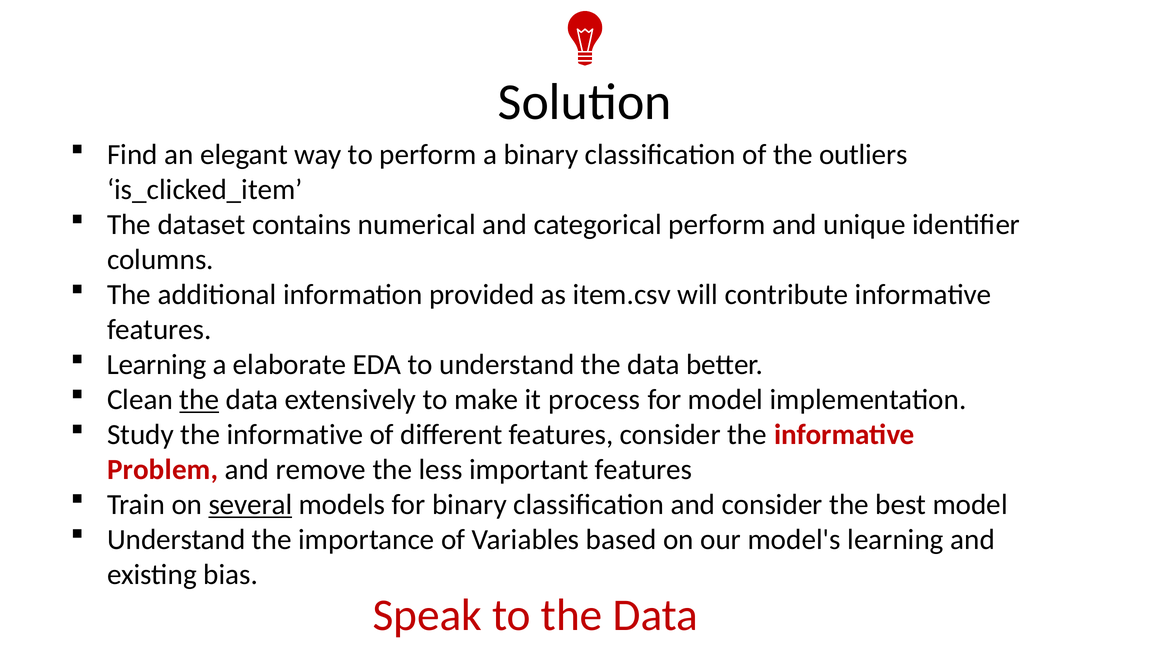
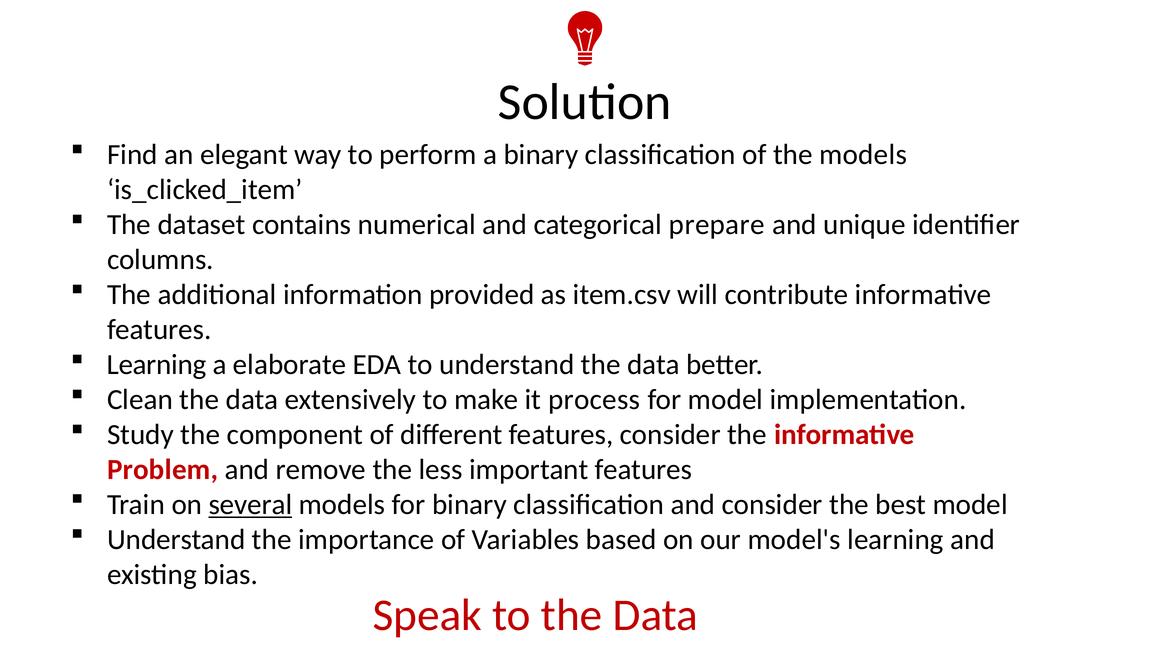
the outliers: outliers -> models (863, 155)
categorical perform: perform -> prepare (717, 225)
the underline: present -> none (199, 400)
Study the informative: informative -> component (295, 435)
